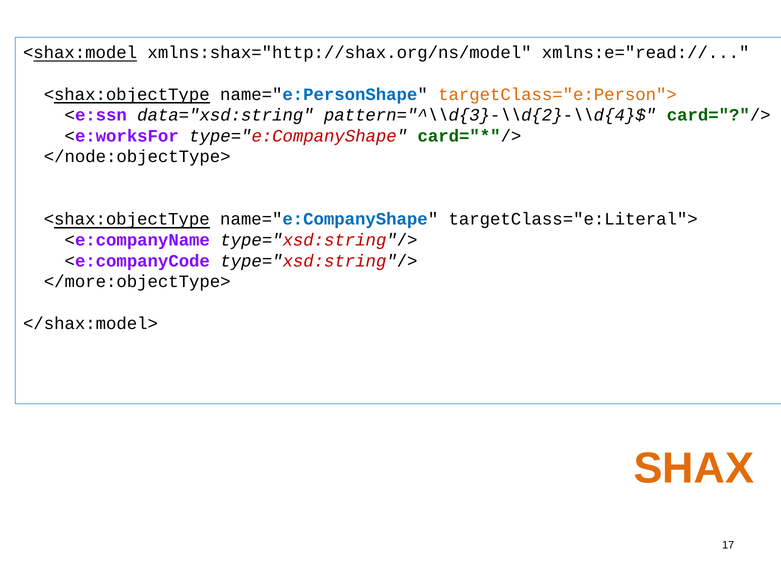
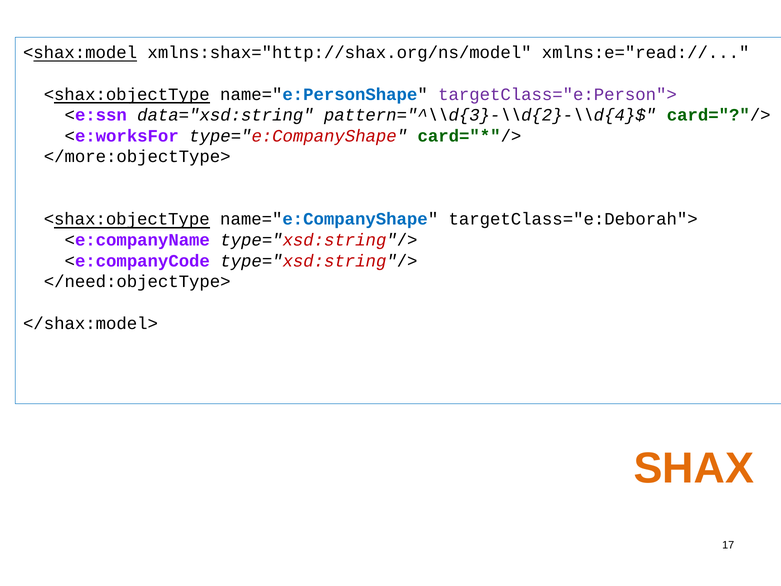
targetClass="e:Person"> colour: orange -> purple (558, 94)
</node:objectType>: </node:objectType> -> </more:objectType> (137, 157)
targetClass="e:Literal">: targetClass="e:Literal"> -> targetClass="e:Deborah"> (573, 219)
</more:objectType>: </more:objectType> -> </need:objectType> (137, 282)
